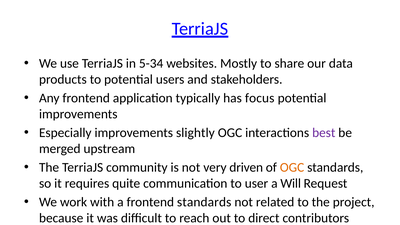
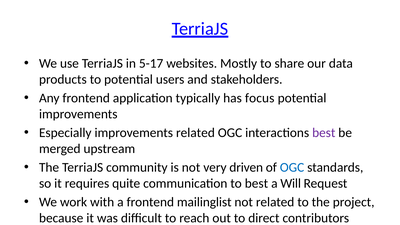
5-34: 5-34 -> 5-17 (151, 63)
improvements slightly: slightly -> related (195, 133)
OGC colour: orange -> blue (292, 167)
to user: user -> best (256, 183)
frontend standards: standards -> mailinglist (204, 202)
